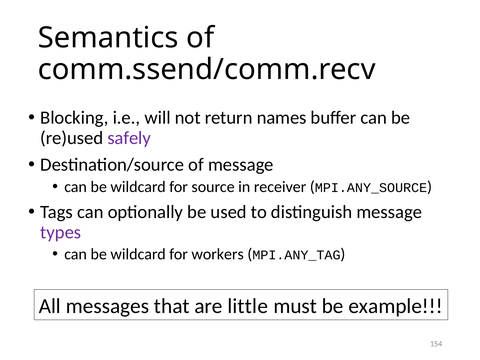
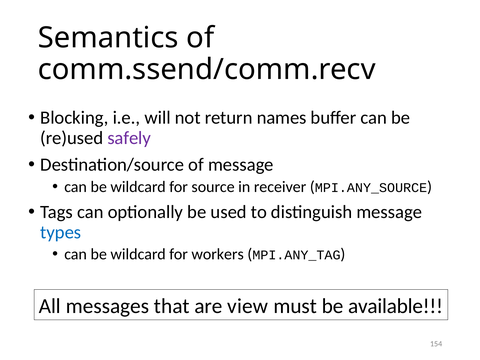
types colour: purple -> blue (61, 232)
little: little -> view (248, 306)
example: example -> available (396, 306)
